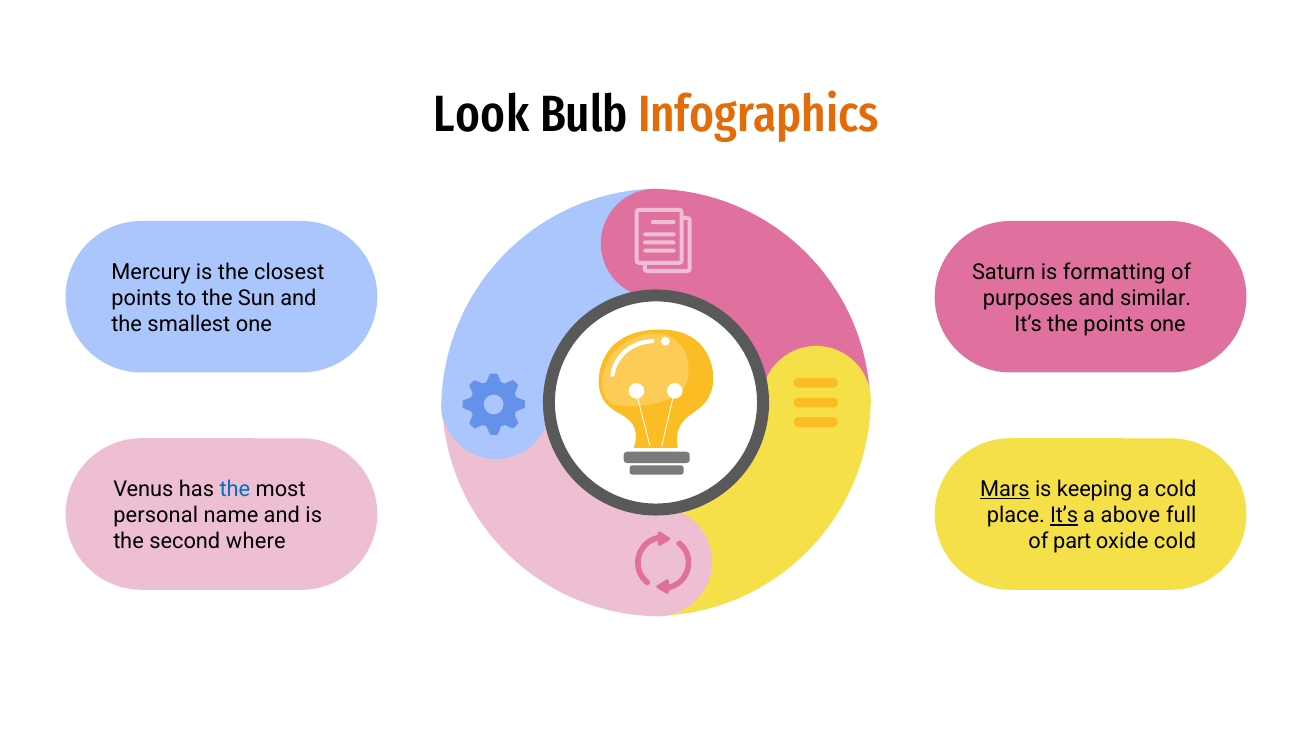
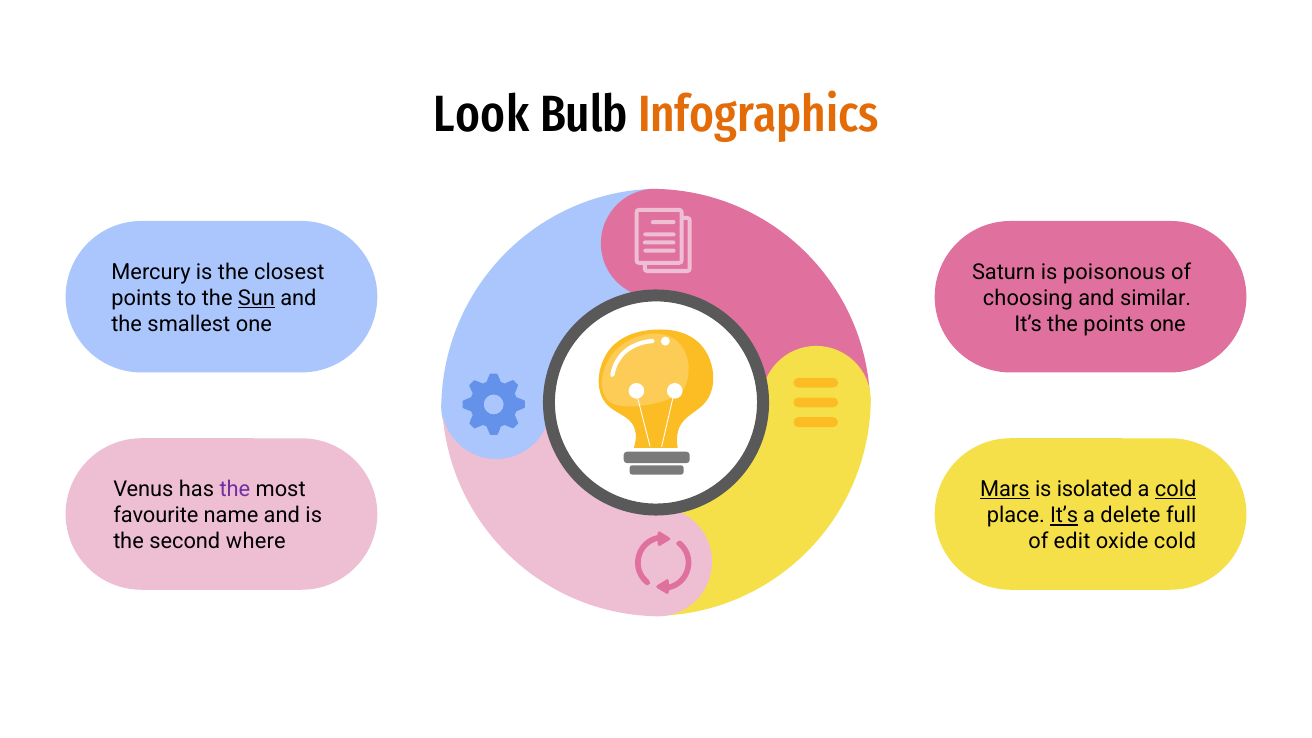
formatting: formatting -> poisonous (1114, 272)
Sun underline: none -> present (256, 298)
purposes: purposes -> choosing (1028, 298)
the colour: blue -> purple (235, 489)
keeping: keeping -> isolated (1095, 489)
cold underline: none -> present (1176, 489)
personal: personal -> favourite (156, 515)
above: above -> delete (1131, 515)
part: part -> edit (1072, 542)
